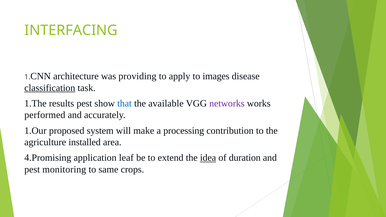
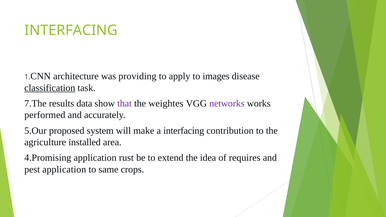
1.The: 1.The -> 7.The (35, 104)
results pest: pest -> data (84, 104)
that colour: blue -> purple (124, 104)
available: available -> weightes (166, 104)
1.Our: 1.Our -> 5.Our (35, 131)
a processing: processing -> interfacing (184, 131)
leaf: leaf -> rust (126, 158)
idea underline: present -> none (208, 158)
duration: duration -> requires (245, 158)
pest monitoring: monitoring -> application (64, 169)
